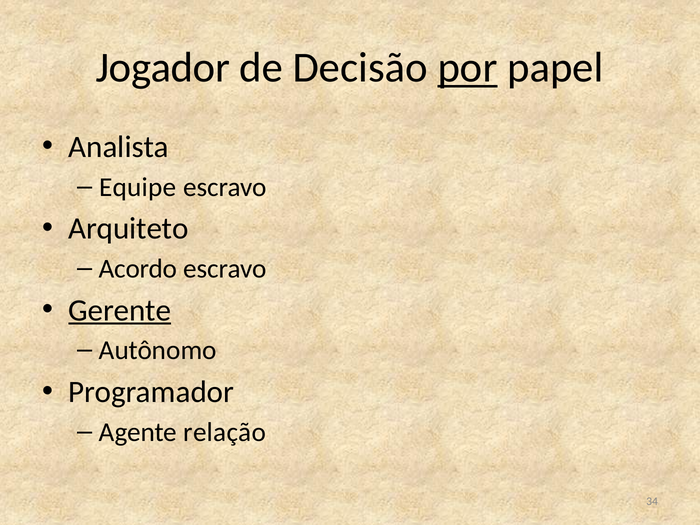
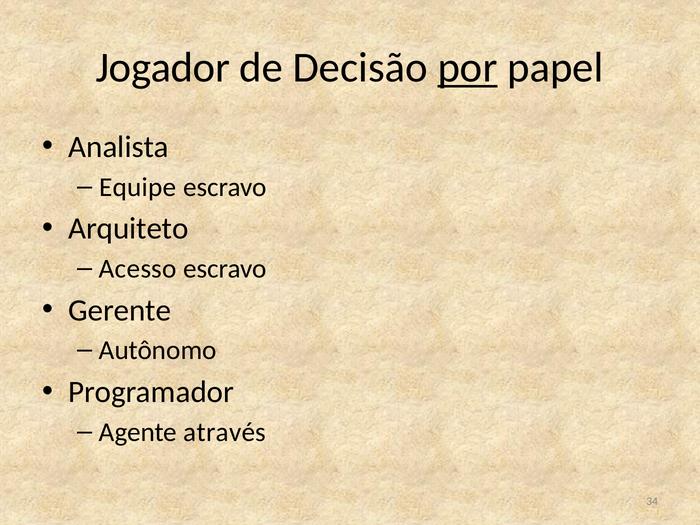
Acordo: Acordo -> Acesso (138, 269)
Gerente underline: present -> none (120, 310)
relação: relação -> através (225, 432)
